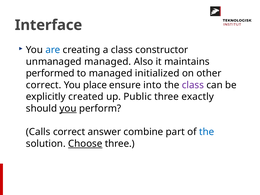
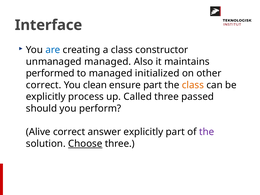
place: place -> clean (95, 85)
ensure into: into -> part (153, 85)
class colour: purple -> orange (193, 85)
created: created -> process (86, 97)
Public: Public -> Called (138, 97)
exactly: exactly -> passed (198, 97)
you underline: present -> none (68, 108)
Calls: Calls -> Alive (38, 132)
answer combine: combine -> explicitly (143, 132)
the colour: blue -> purple (207, 132)
